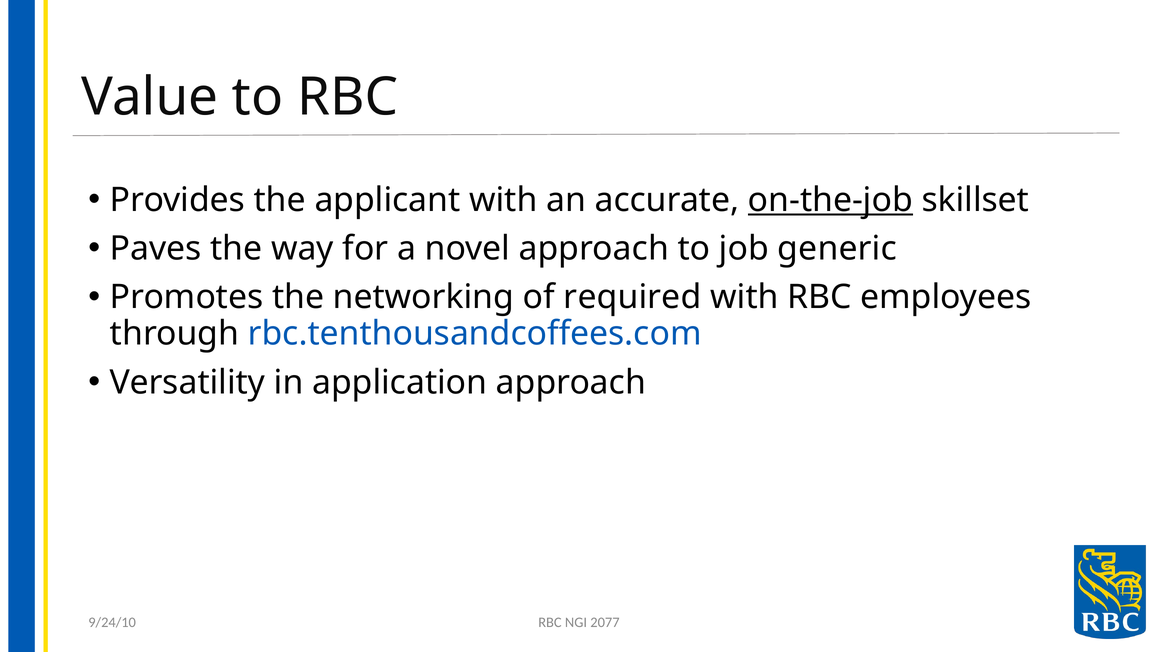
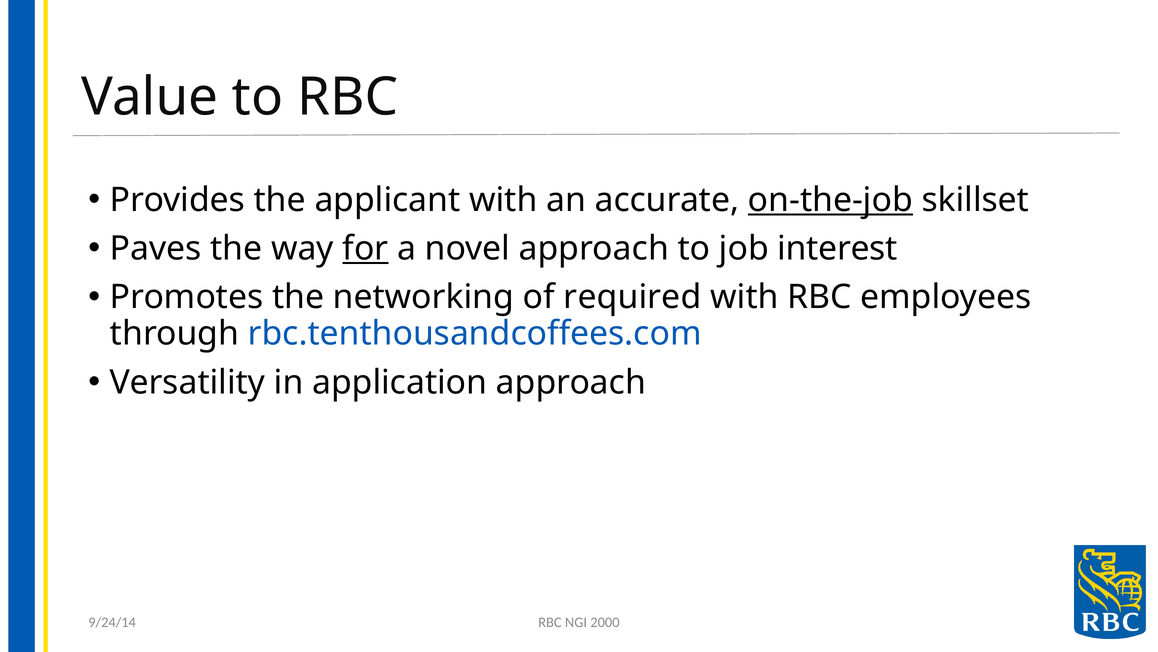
for underline: none -> present (365, 248)
generic: generic -> interest (838, 248)
2077: 2077 -> 2000 (605, 622)
9/24/10: 9/24/10 -> 9/24/14 (112, 622)
